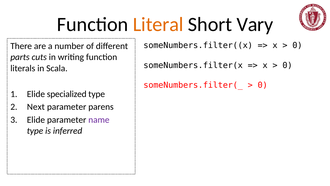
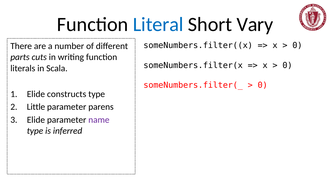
Literal colour: orange -> blue (158, 24)
specialized: specialized -> constructs (67, 94)
Next: Next -> Little (36, 107)
